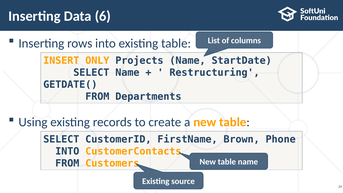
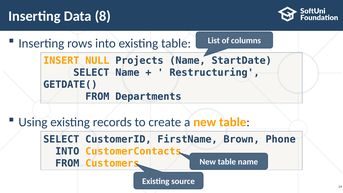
6: 6 -> 8 (103, 16)
ONLY: ONLY -> NULL (97, 60)
